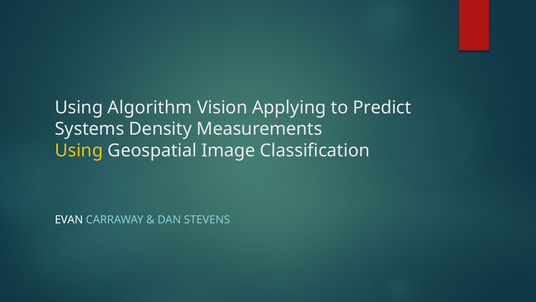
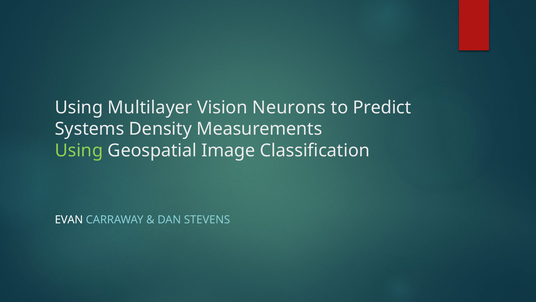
Algorithm: Algorithm -> Multilayer (150, 107)
Applying: Applying -> Neurons (289, 107)
Using colour: yellow -> light green (79, 150)
